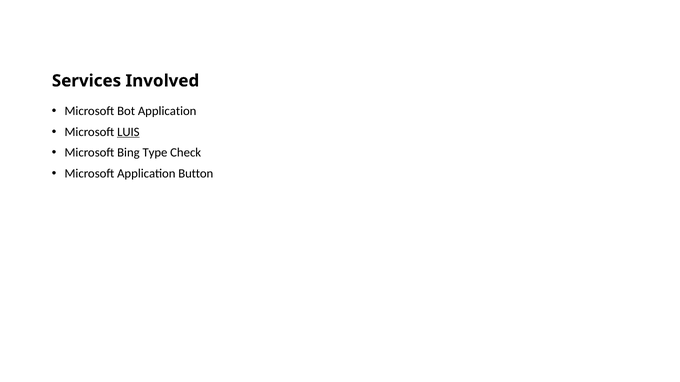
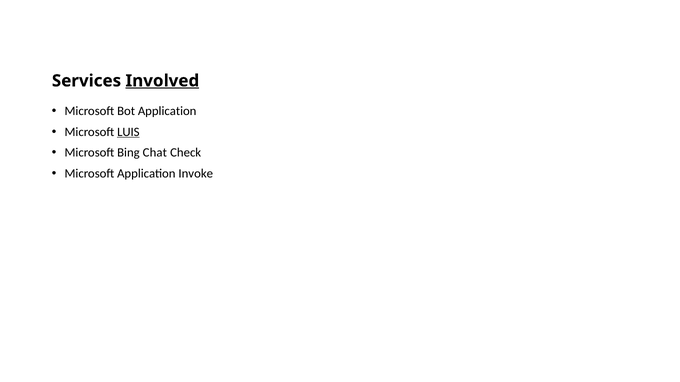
Involved underline: none -> present (162, 81)
Type: Type -> Chat (155, 153)
Button: Button -> Invoke (196, 174)
